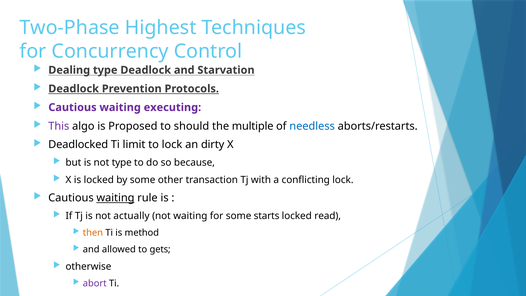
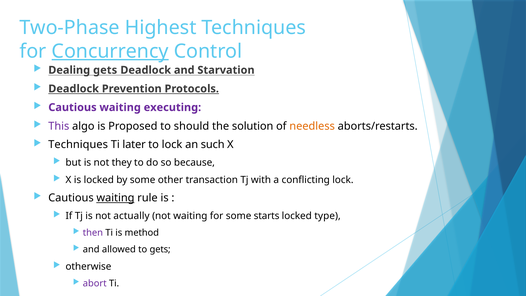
Concurrency underline: none -> present (110, 51)
Dealing type: type -> gets (105, 70)
multiple: multiple -> solution (253, 126)
needless colour: blue -> orange (312, 126)
Deadlocked: Deadlocked -> Techniques (78, 145)
limit: limit -> later (134, 145)
dirty: dirty -> such (213, 145)
not type: type -> they (122, 163)
read: read -> type (328, 216)
then colour: orange -> purple (93, 233)
